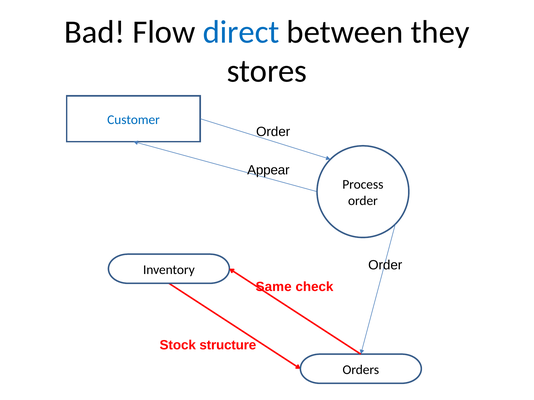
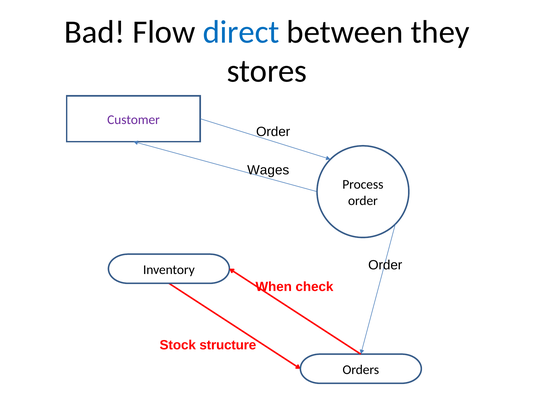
Customer colour: blue -> purple (133, 120)
Appear: Appear -> Wages (268, 170)
Same: Same -> When (274, 287)
